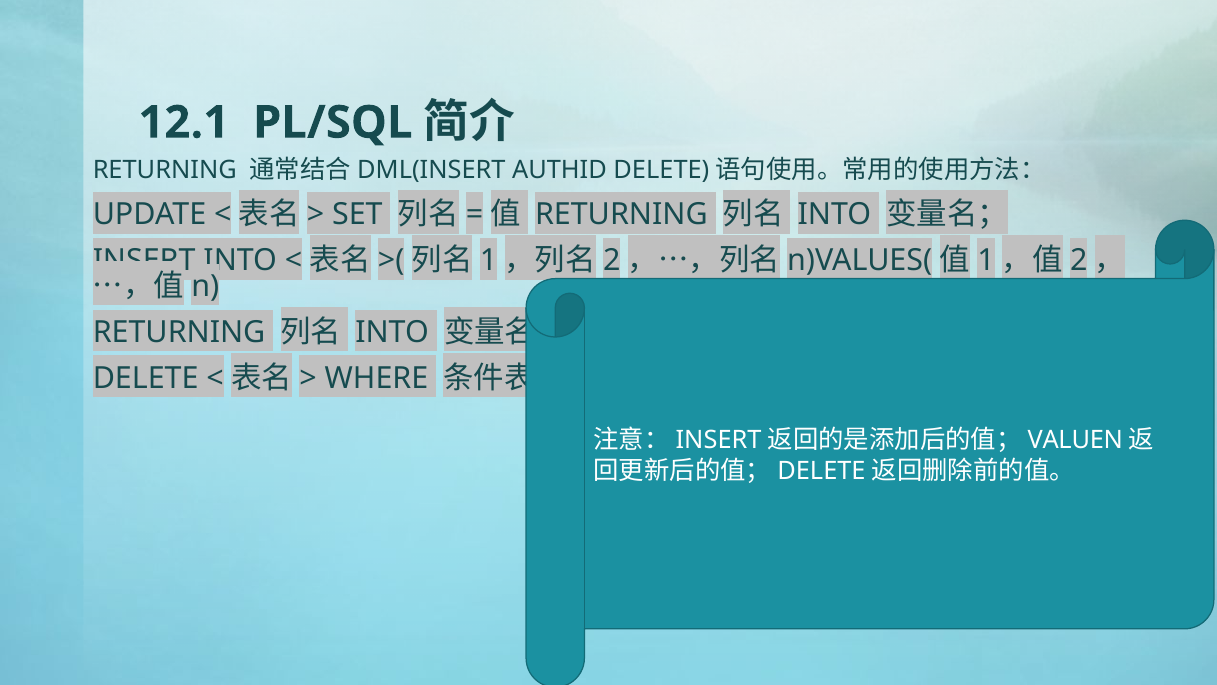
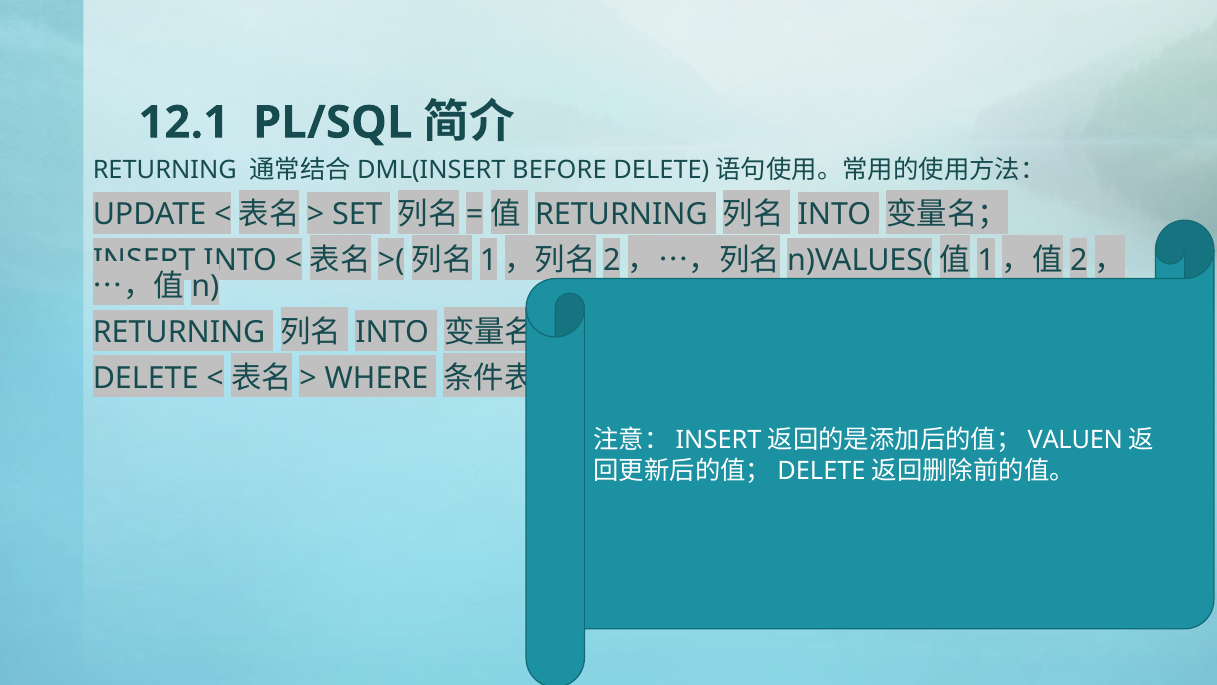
AUTHID: AUTHID -> BEFORE (559, 170)
